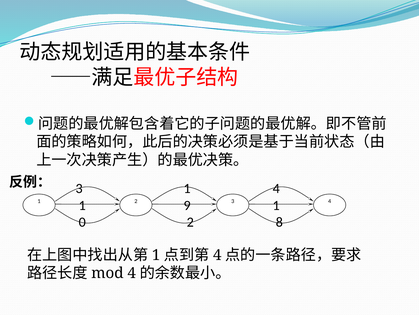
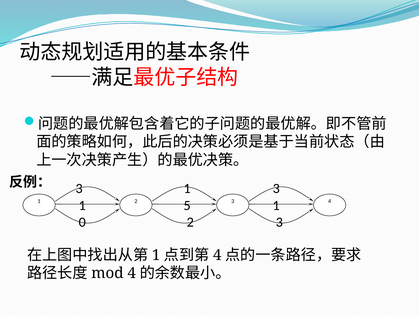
1 4: 4 -> 3 (276, 188)
9: 9 -> 5 (187, 205)
0 2 8: 8 -> 3 (279, 222)
